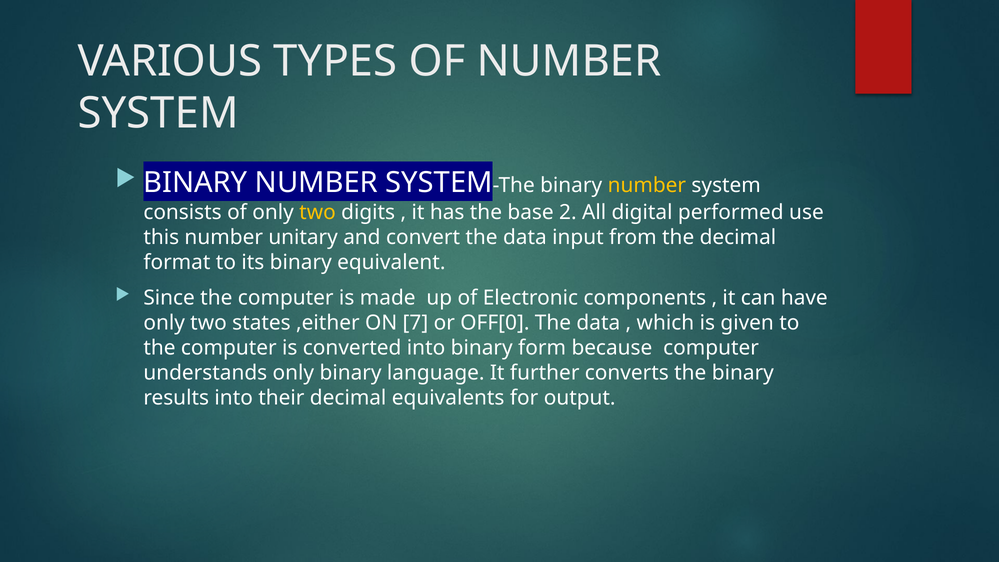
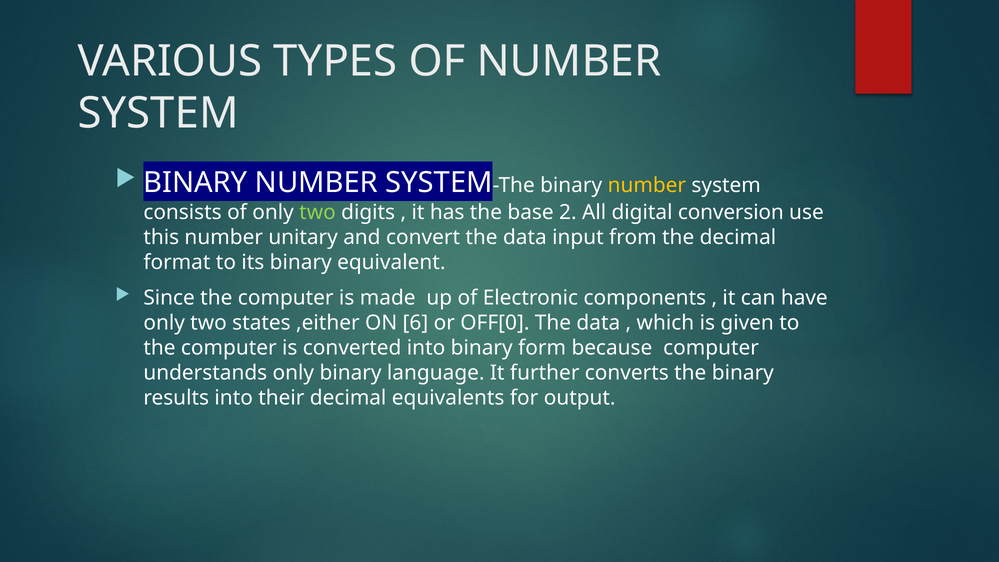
two colour: yellow -> light green (317, 212)
performed: performed -> conversion (731, 212)
7: 7 -> 6 (415, 323)
